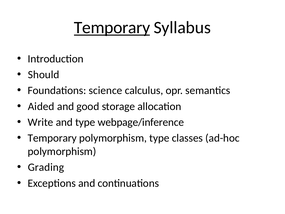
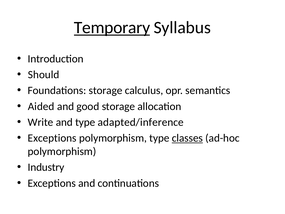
Foundations science: science -> storage (106, 90)
webpage/inference: webpage/inference -> adapted/inference (141, 122)
Temporary: Temporary -> Exceptions (52, 138)
classes underline: none -> present (187, 138)
Grading: Grading -> Industry (46, 167)
